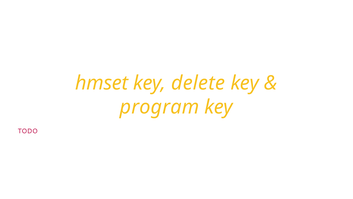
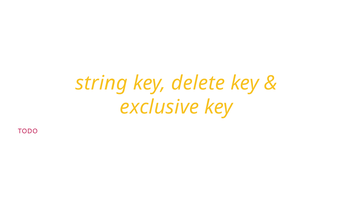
hmset: hmset -> string (101, 83)
program: program -> exclusive (159, 107)
